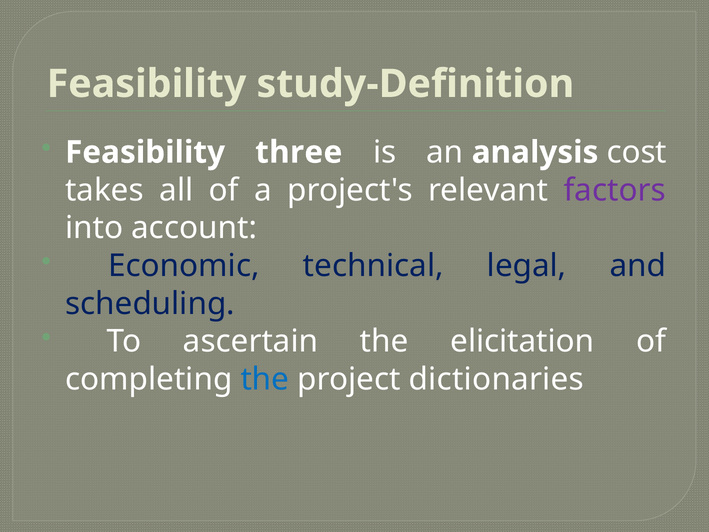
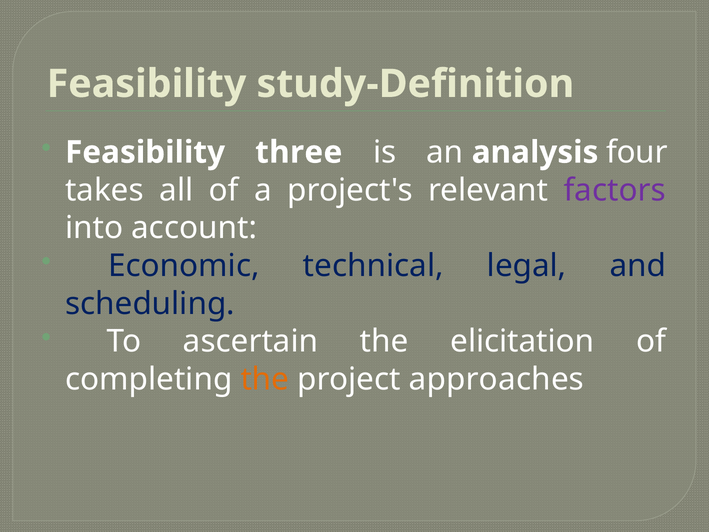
cost: cost -> four (637, 152)
the colour: blue -> orange (265, 379)
dictionaries: dictionaries -> approaches (496, 379)
